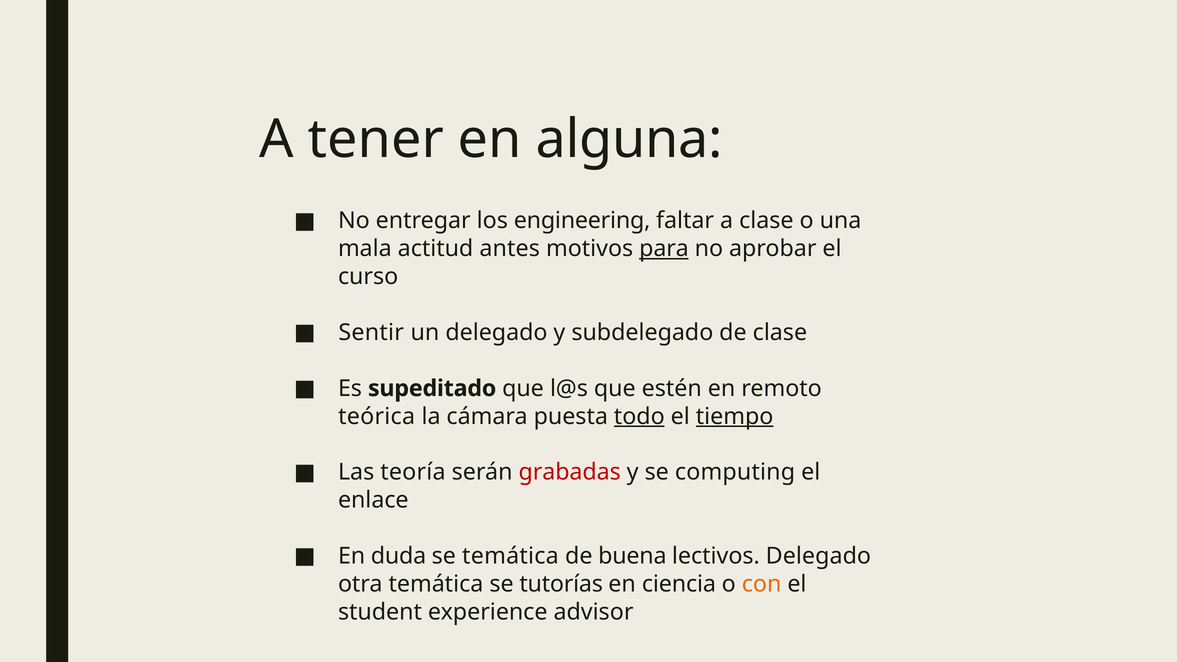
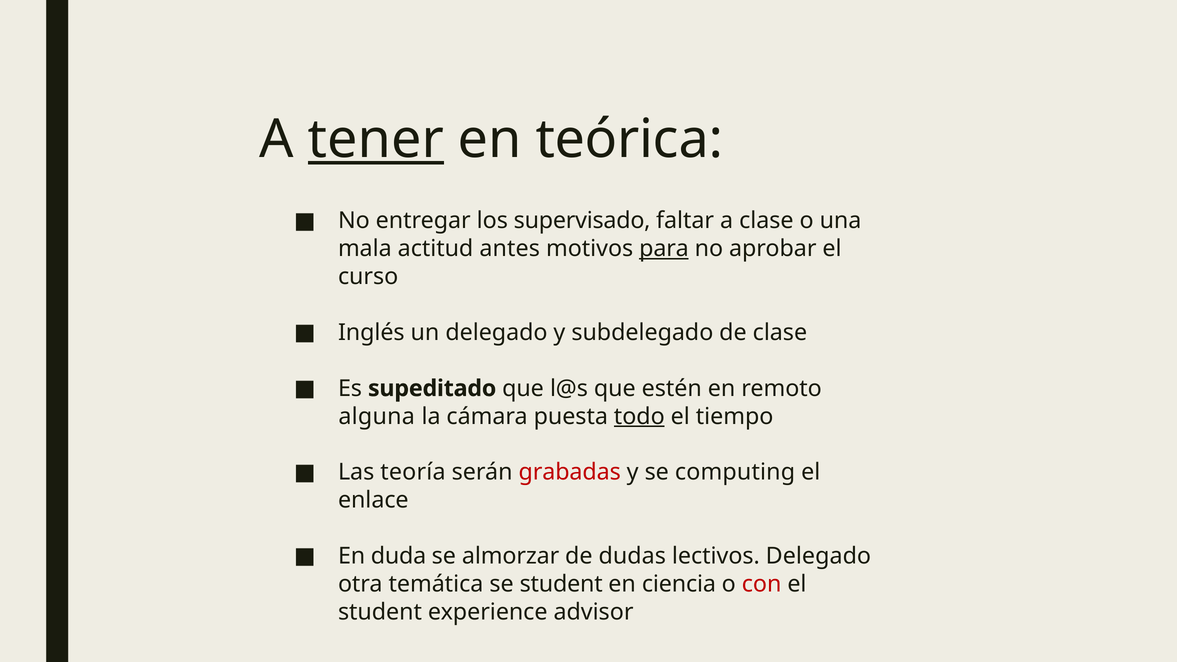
tener underline: none -> present (376, 140)
alguna: alguna -> teórica (629, 140)
engineering: engineering -> supervisado (582, 221)
Sentir: Sentir -> Inglés (371, 333)
teórica: teórica -> alguna (377, 416)
tiempo underline: present -> none (735, 416)
se temática: temática -> almorzar (511, 556)
buena: buena -> dudas (632, 556)
se tutorías: tutorías -> student (561, 584)
con colour: orange -> red (762, 584)
